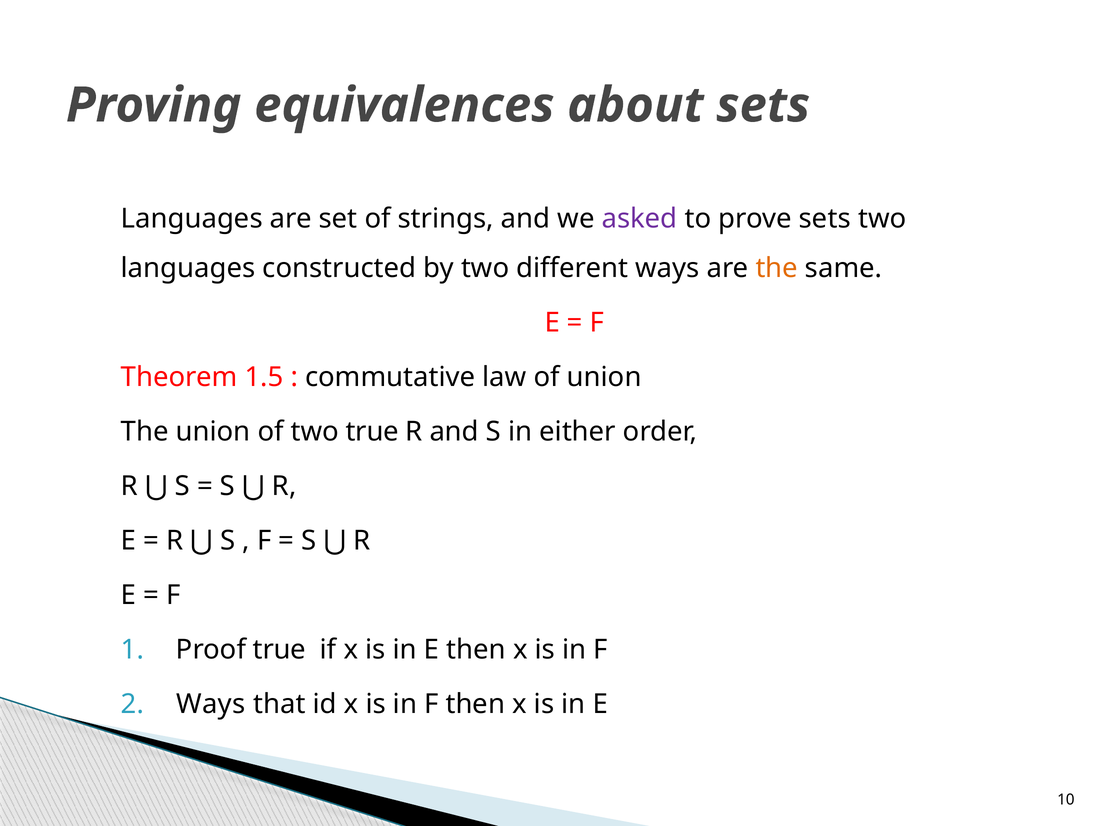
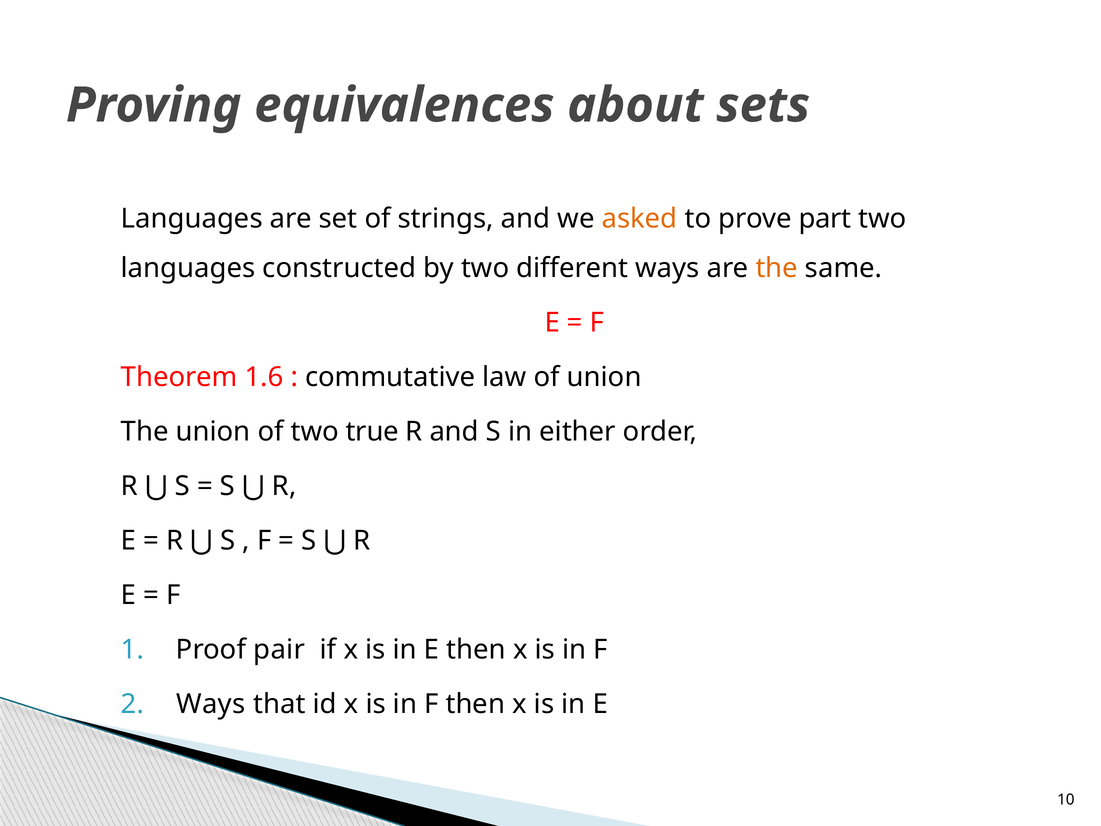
asked colour: purple -> orange (640, 219)
prove sets: sets -> part (825, 219)
1.5: 1.5 -> 1.6 (264, 377)
Proof true: true -> pair (279, 650)
